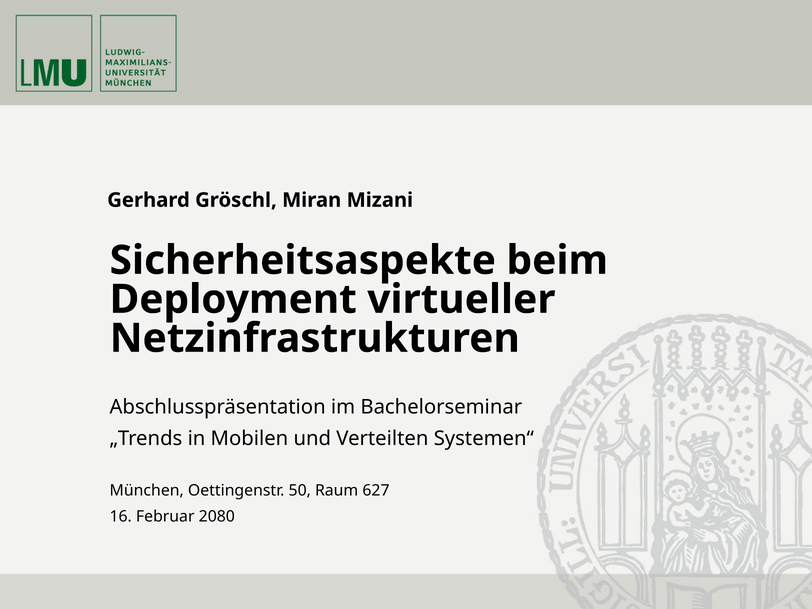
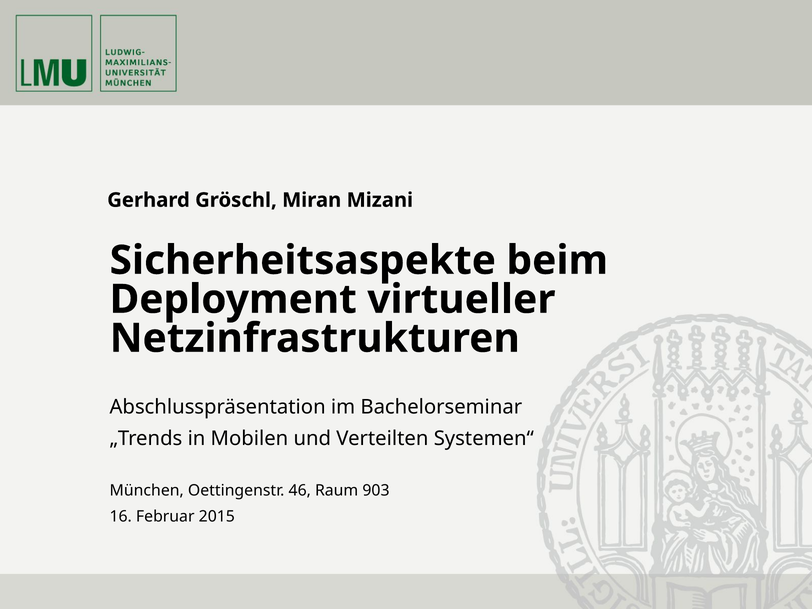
50: 50 -> 46 (300, 491)
627: 627 -> 903 (376, 491)
2080: 2080 -> 2015 (217, 517)
